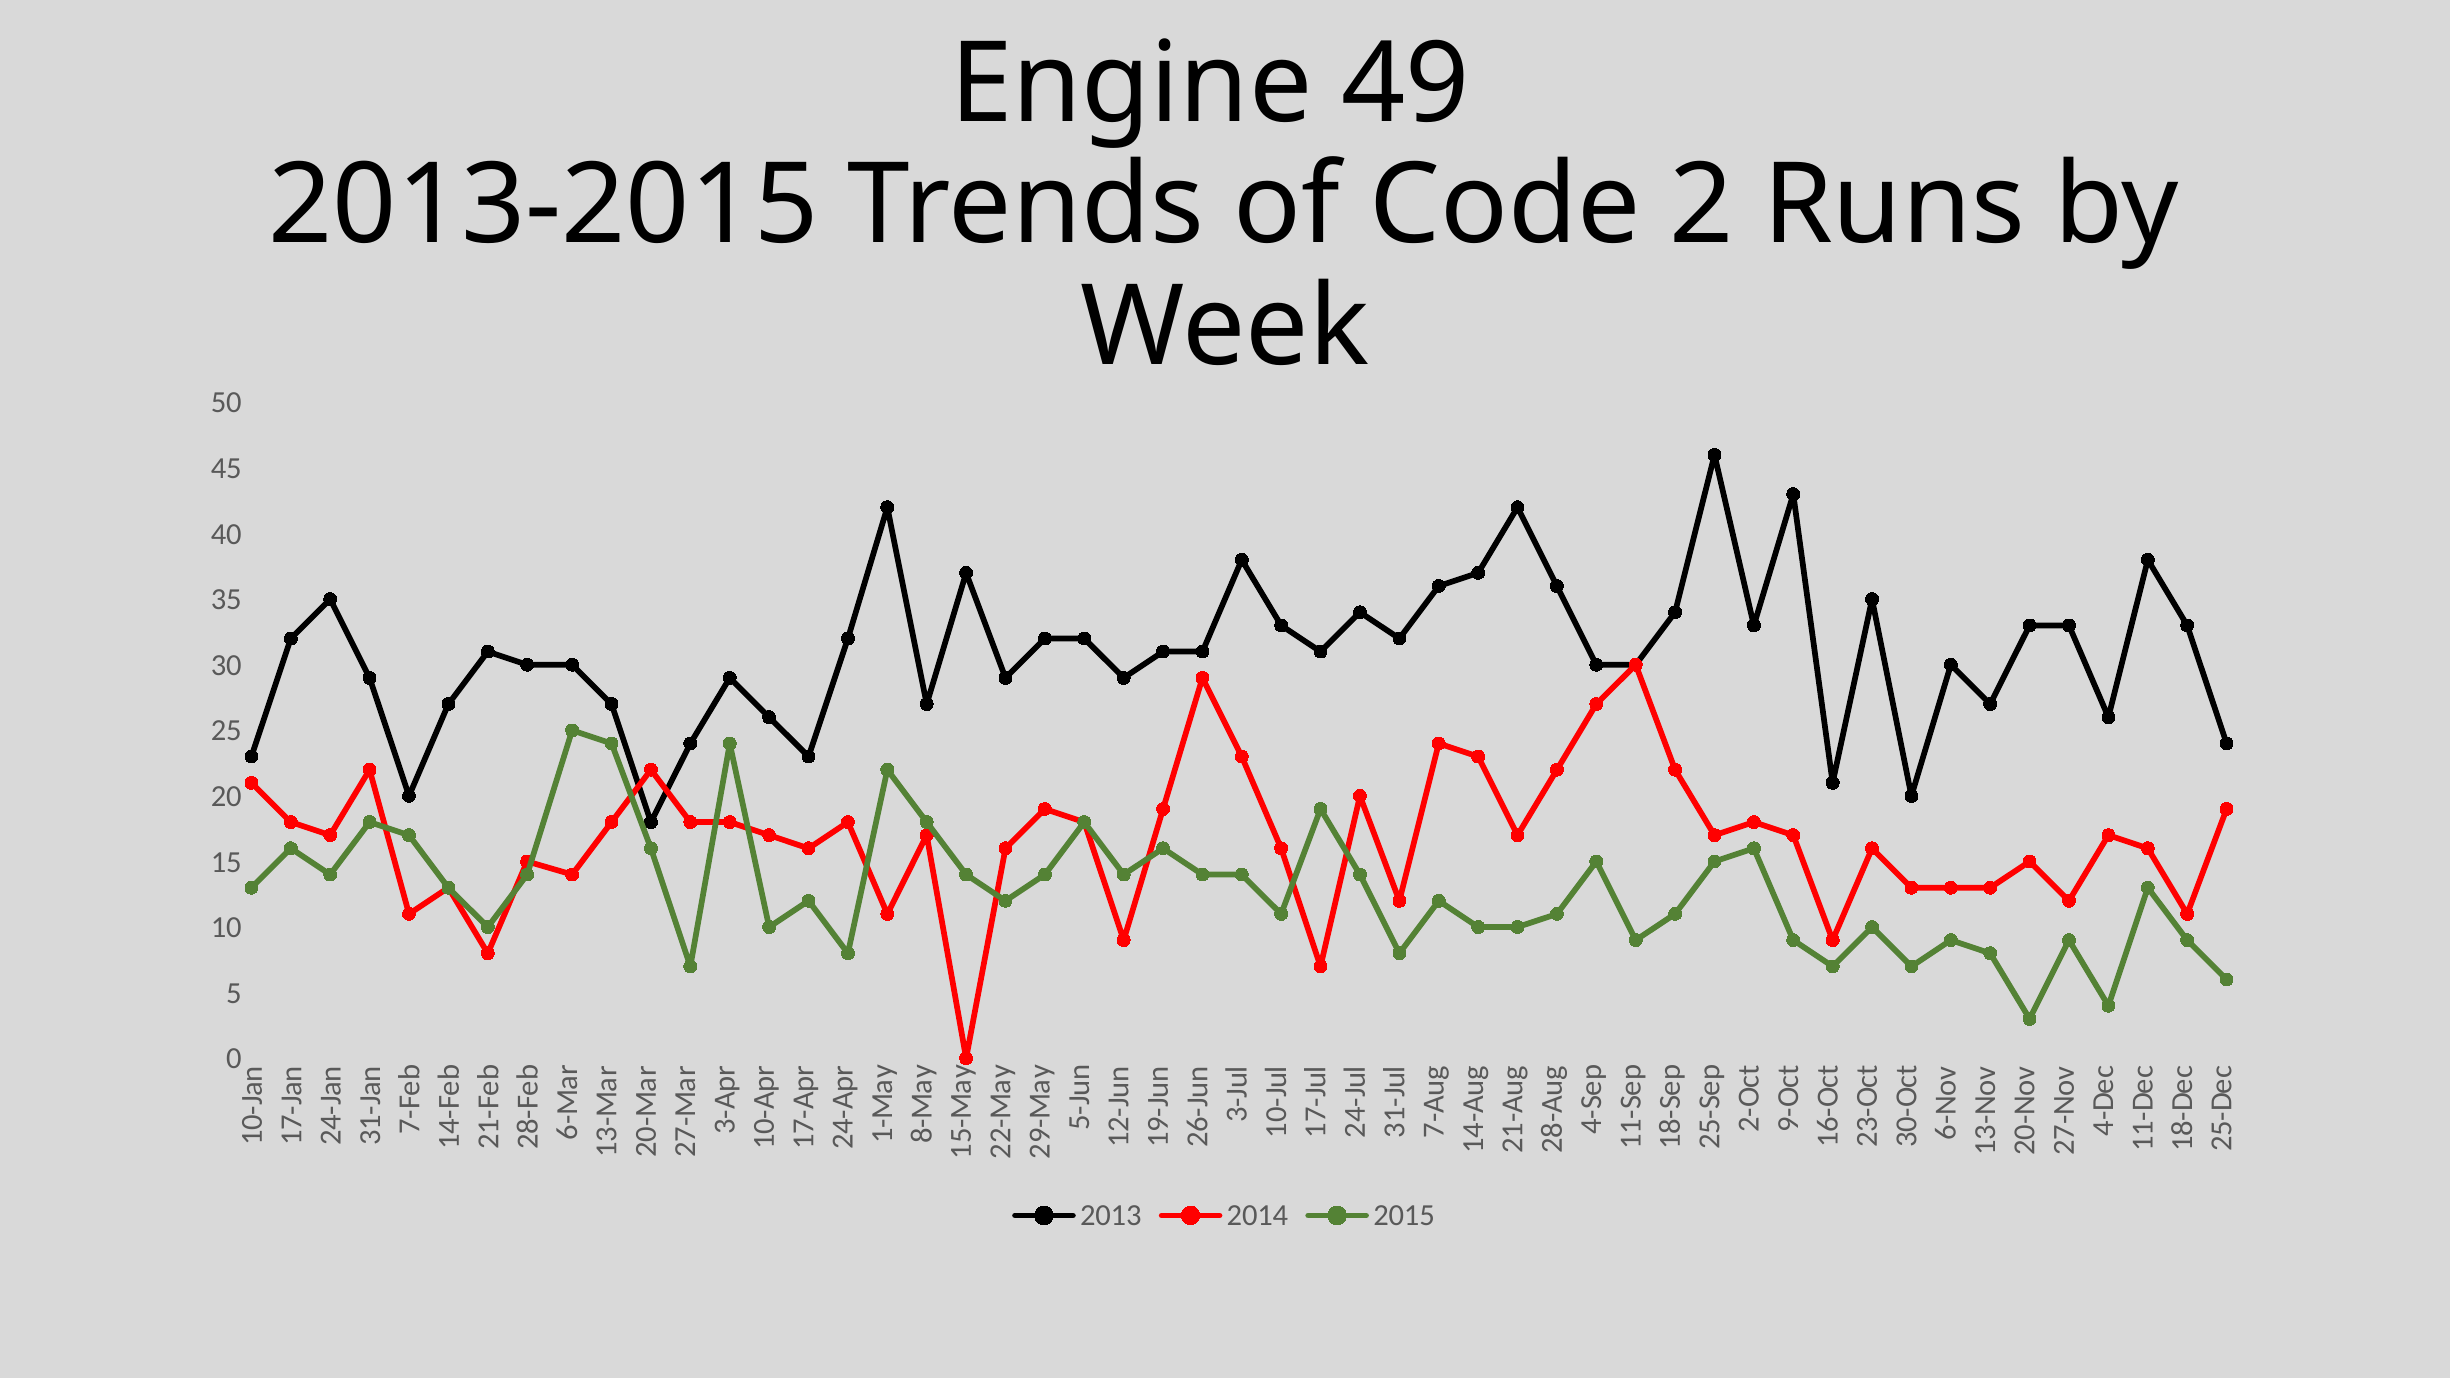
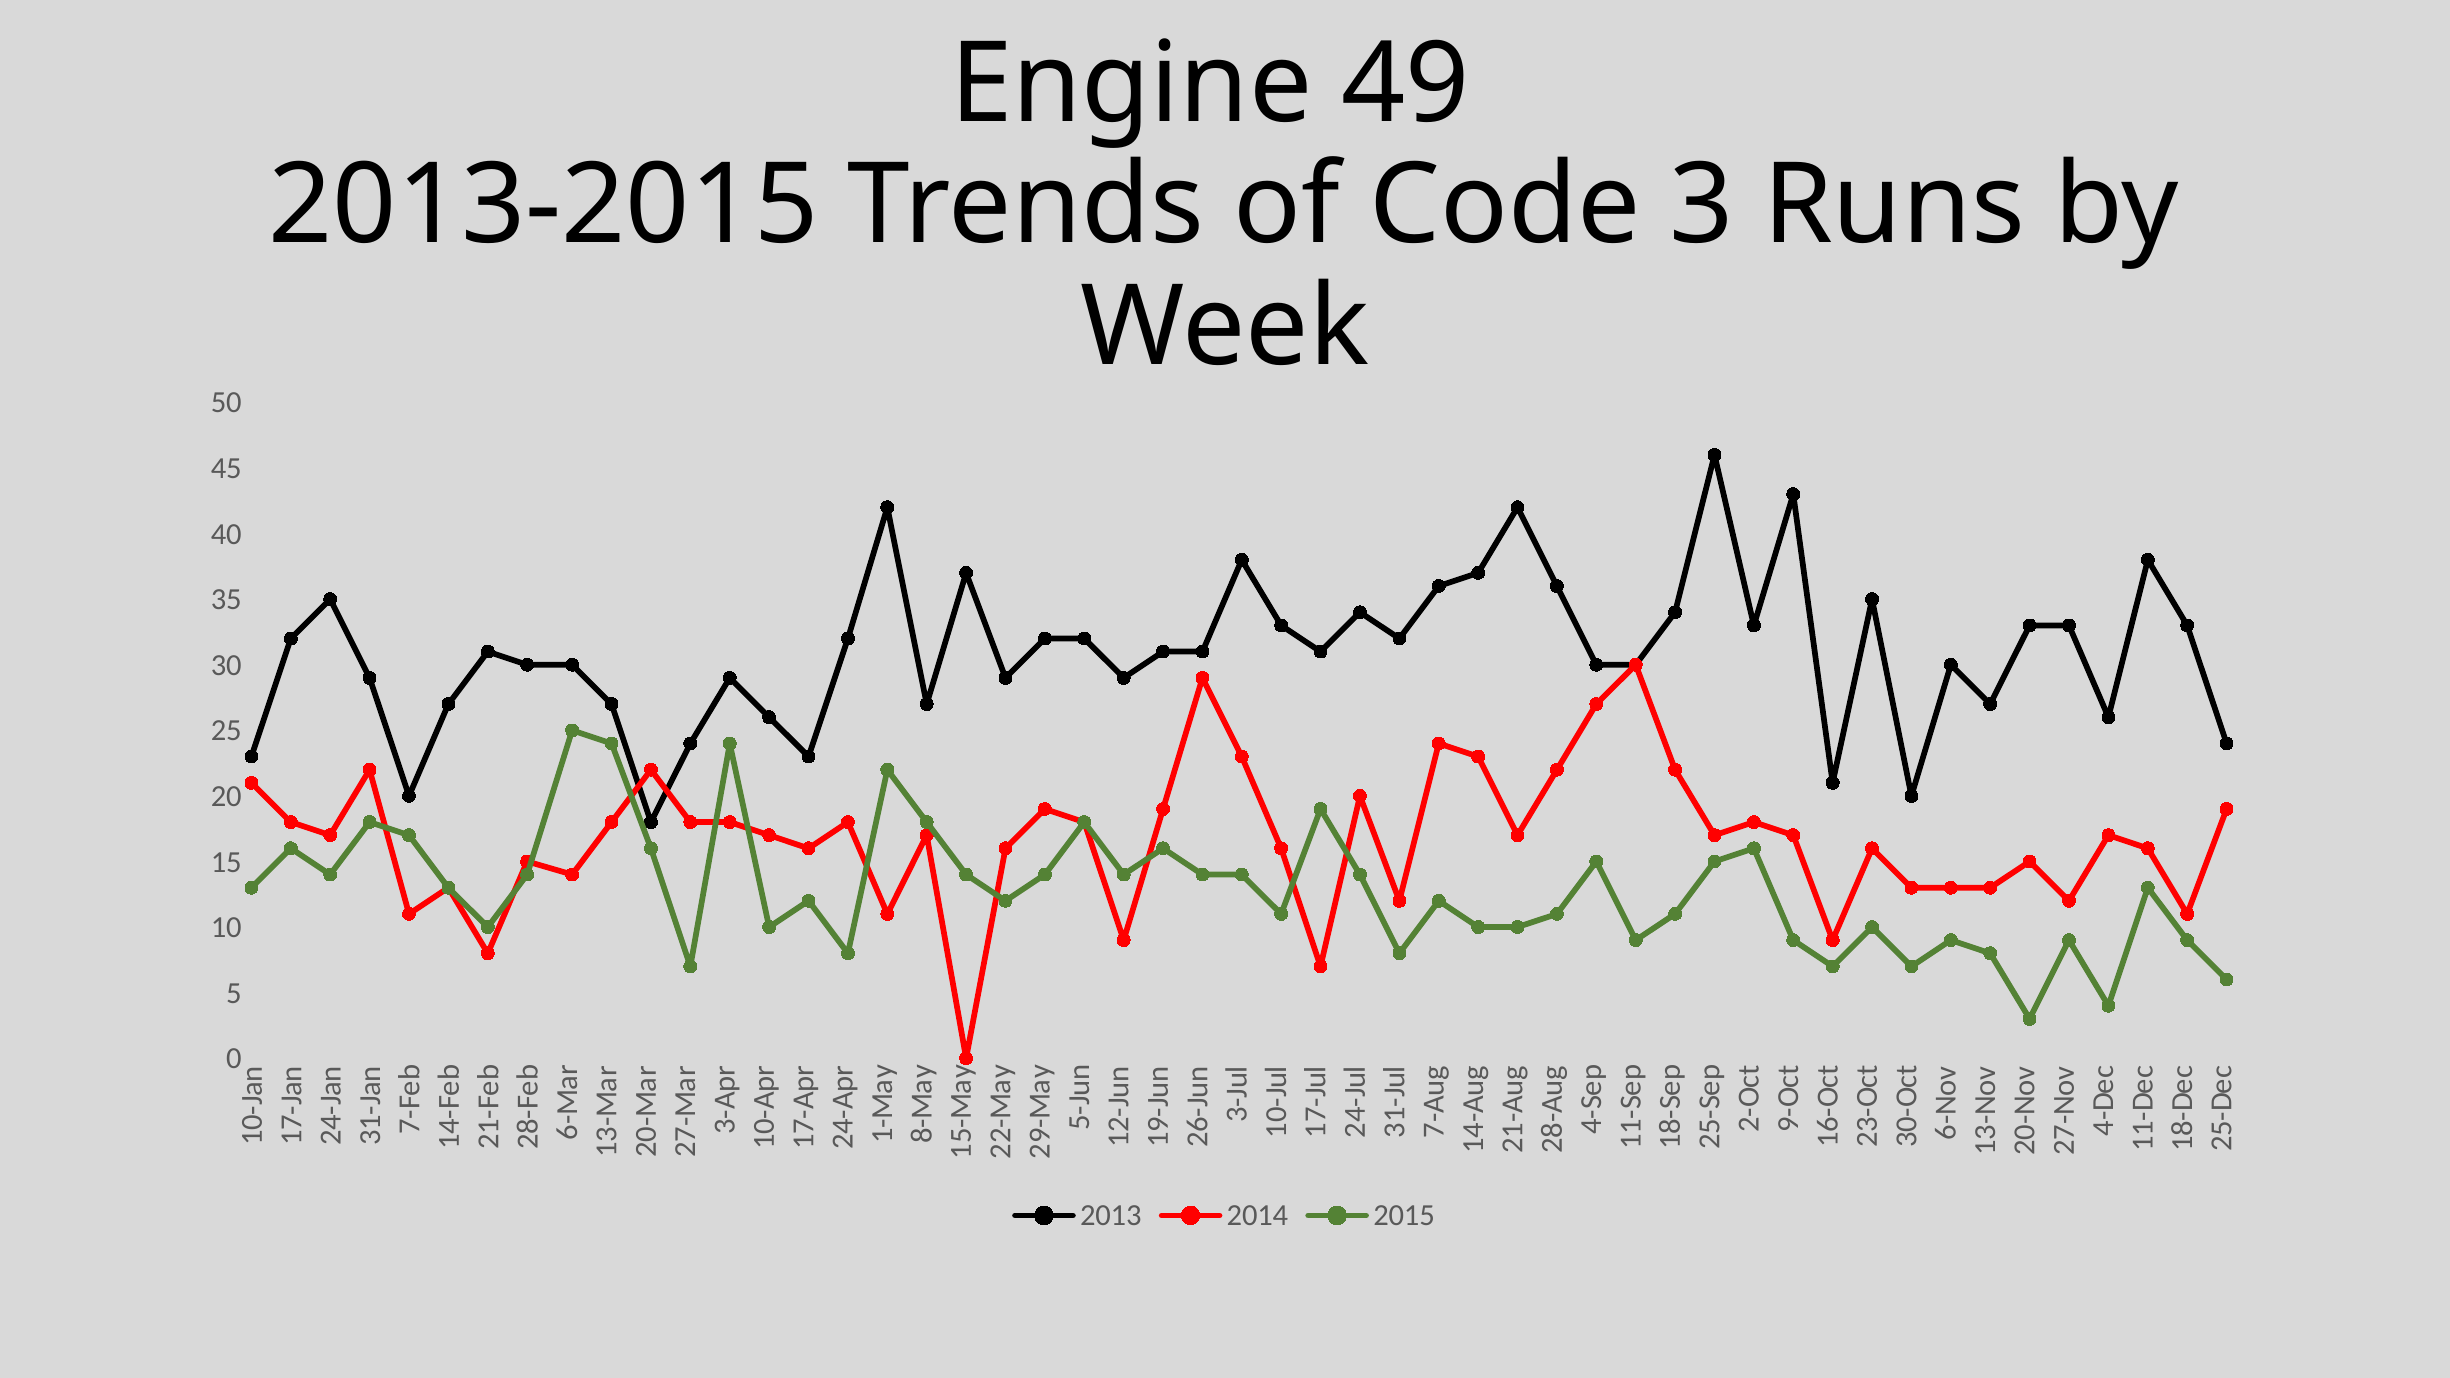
Code 2: 2 -> 3 (1702, 206)
